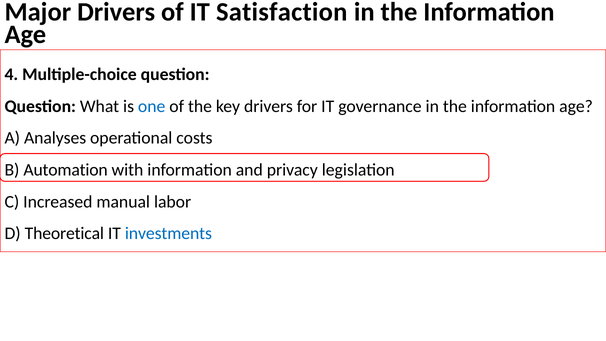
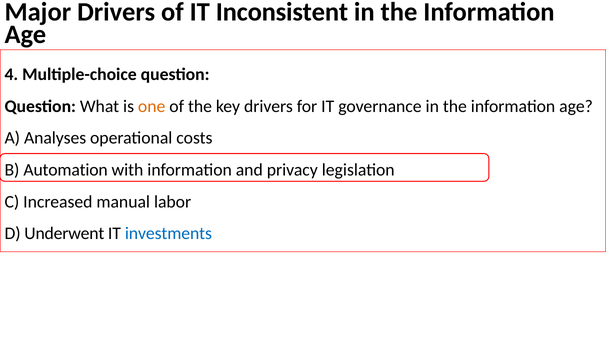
Satisfaction: Satisfaction -> Inconsistent (282, 12)
one colour: blue -> orange (152, 106)
Theoretical: Theoretical -> Underwent (64, 234)
